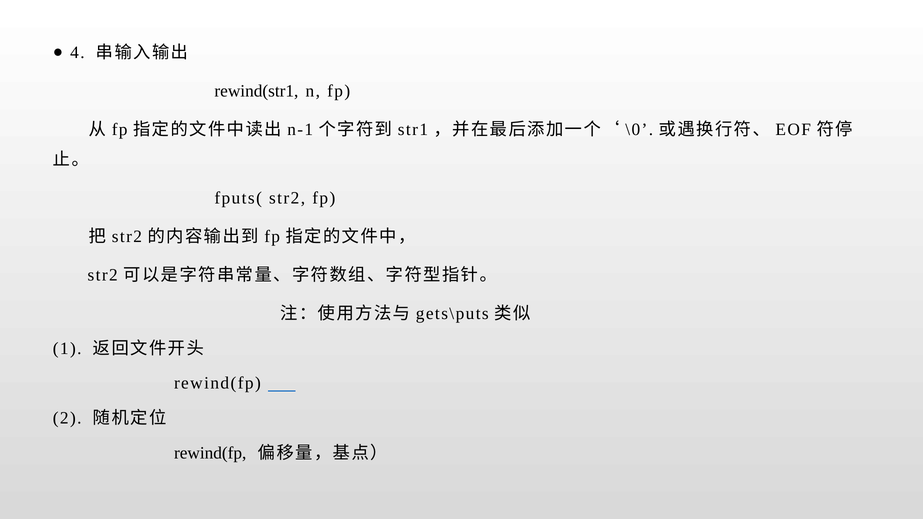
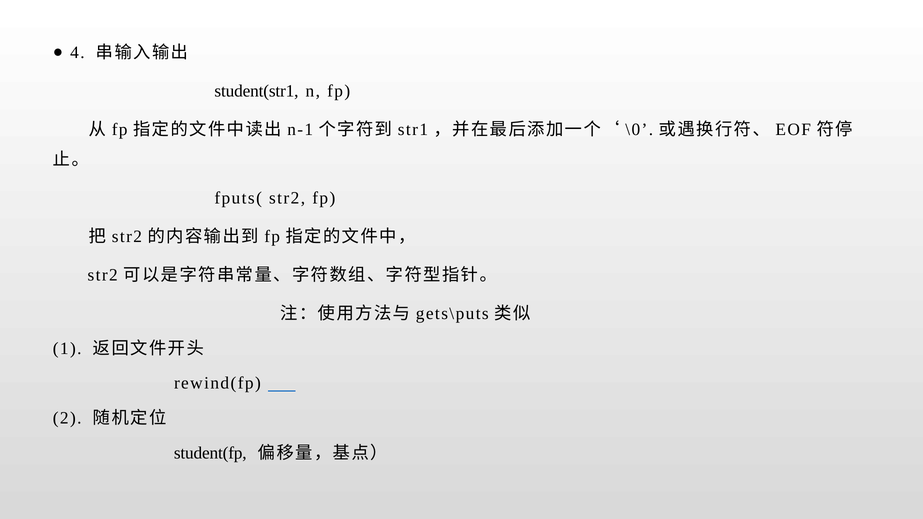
rewind(str1: rewind(str1 -> student(str1 (257, 91)
rewind(fp: rewind(fp -> student(fp (210, 453)
